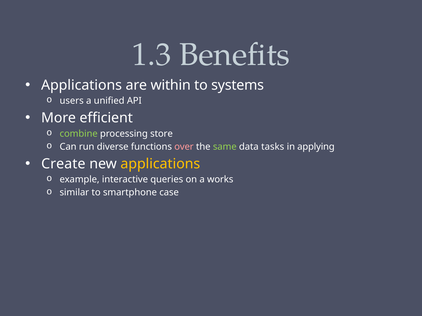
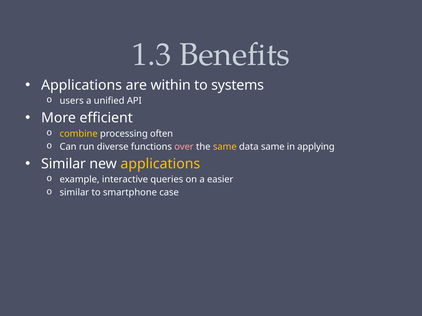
combine colour: light green -> yellow (79, 134)
store: store -> often (162, 134)
same colour: light green -> yellow (225, 147)
data tasks: tasks -> same (273, 147)
Create: Create -> Similar (64, 164)
works: works -> easier (220, 180)
